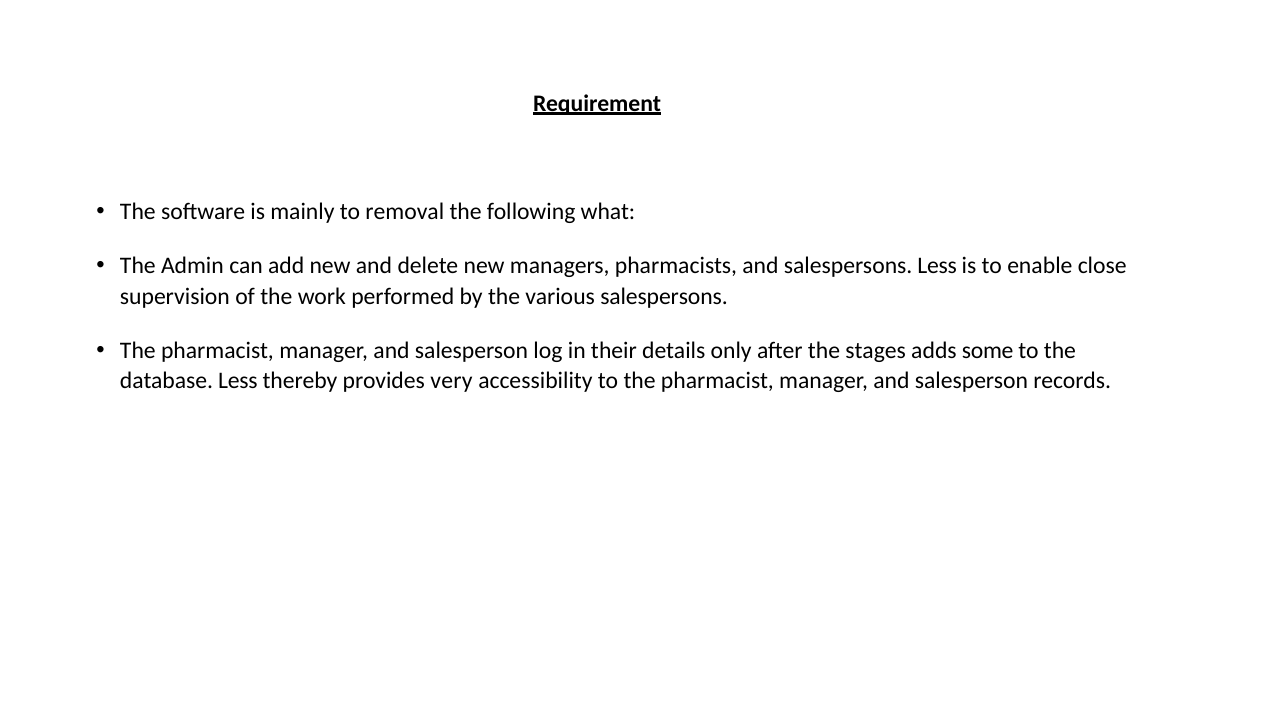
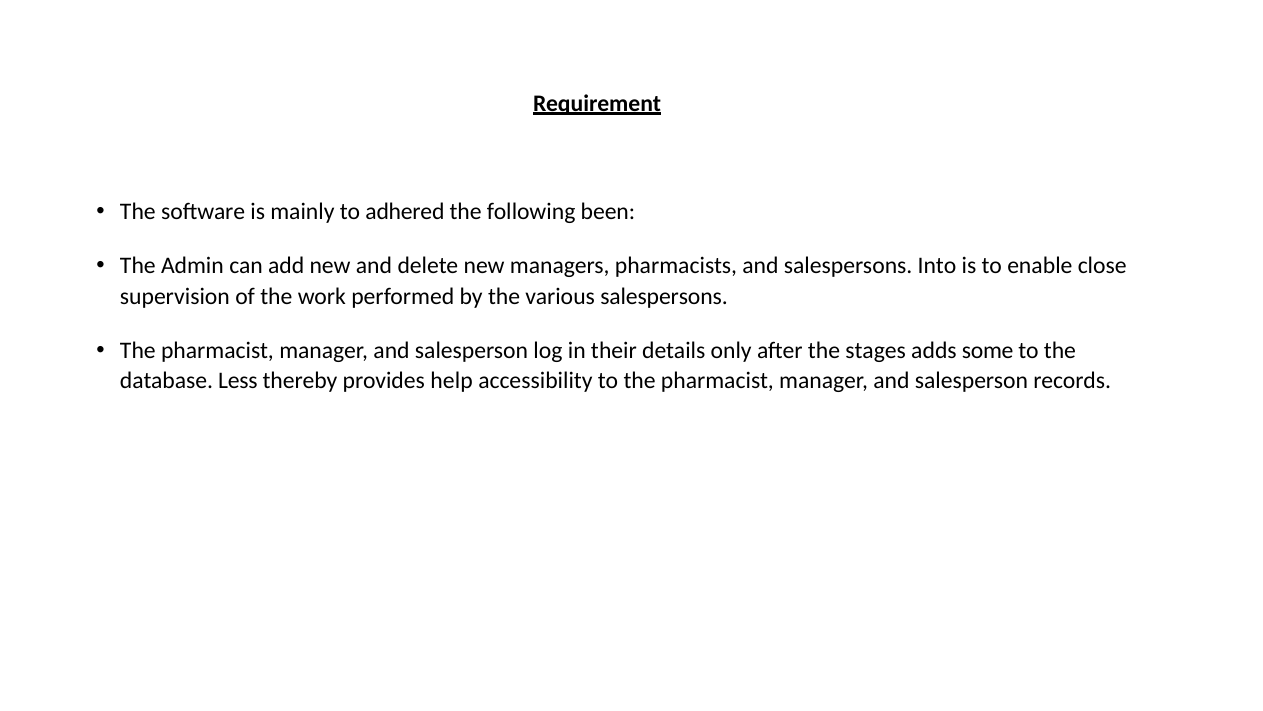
removal: removal -> adhered (405, 212)
what: what -> been (608, 212)
salespersons Less: Less -> Into (937, 266)
very: very -> help (452, 381)
